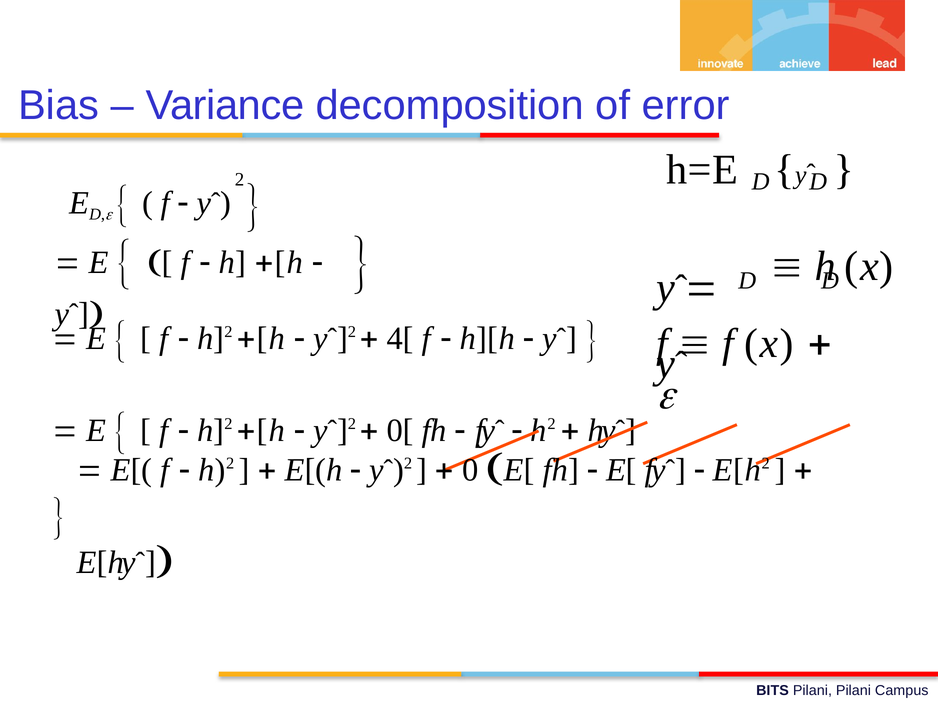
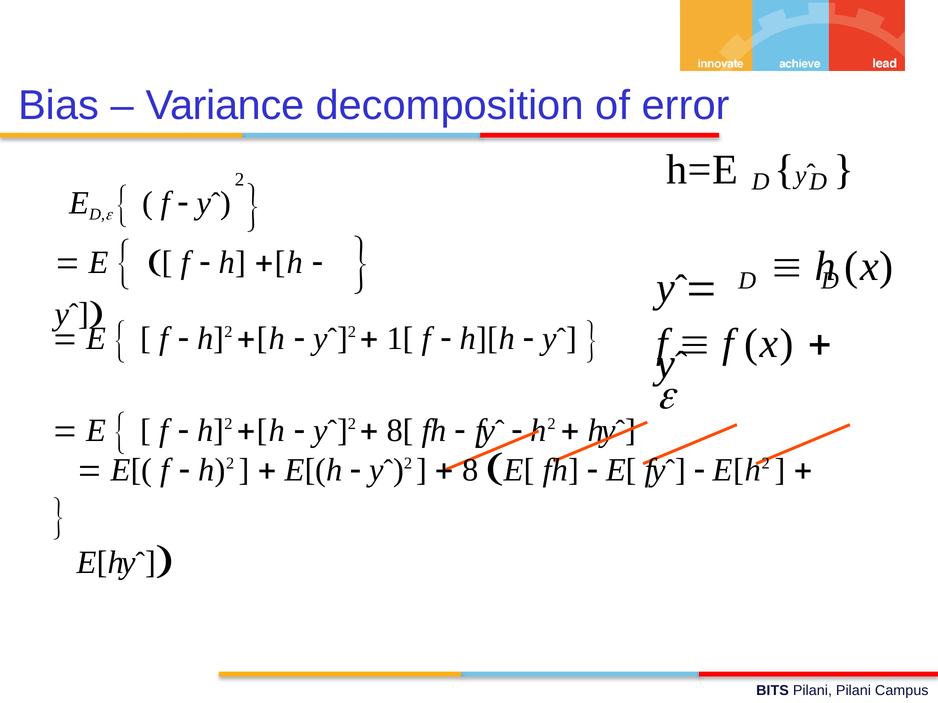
4[: 4[ -> 1[ (400, 339)
0[: 0[ -> 8[ (400, 431)
0: 0 -> 8 (470, 470)
